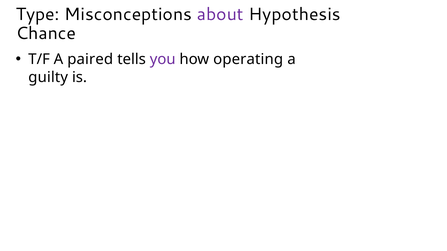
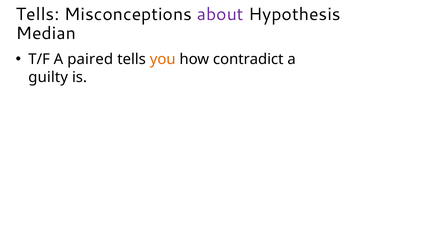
Type: Type -> Tells (38, 14)
Chance: Chance -> Median (46, 33)
you colour: purple -> orange (163, 59)
operating: operating -> contradict (248, 59)
